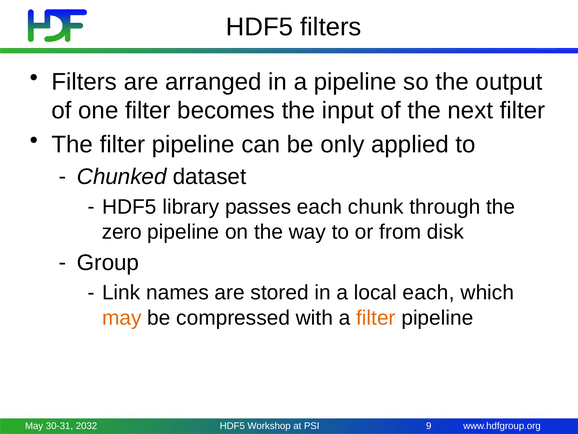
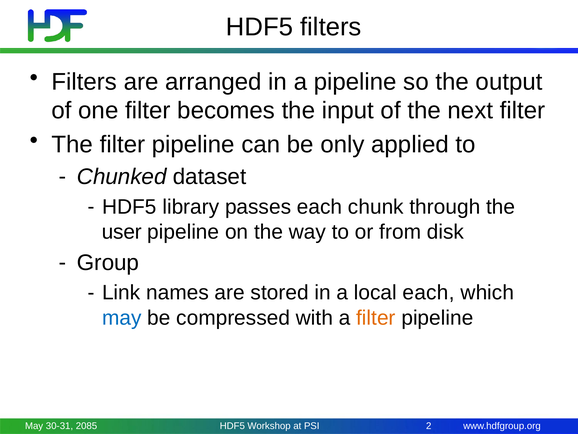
zero: zero -> user (122, 232)
may colour: orange -> blue (122, 317)
2032: 2032 -> 2085 (86, 425)
9: 9 -> 2 (429, 425)
